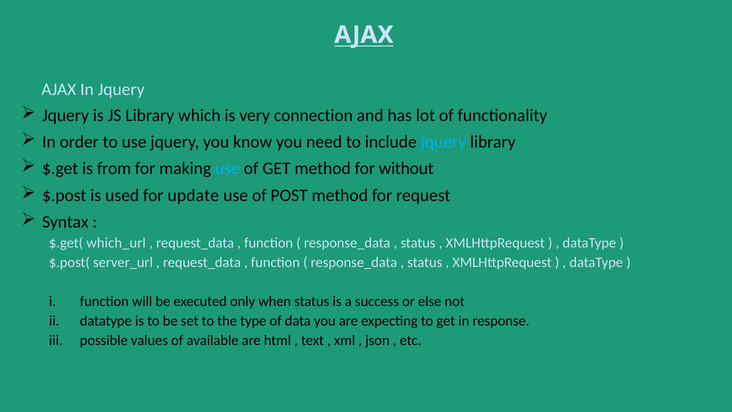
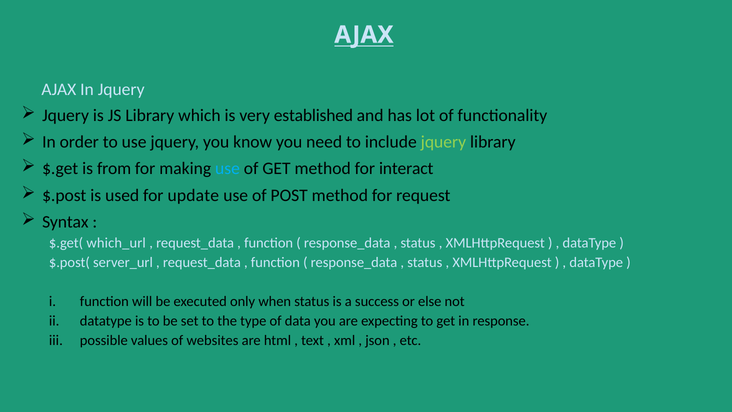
connection: connection -> established (313, 115)
jquery colour: light blue -> light green (443, 142)
without: without -> interact (406, 169)
available: available -> websites (212, 340)
